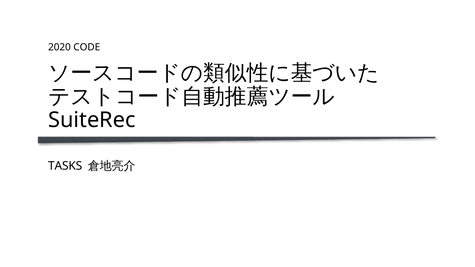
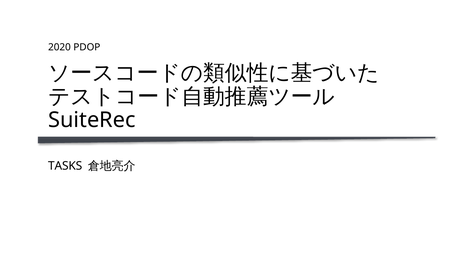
CODE: CODE -> PDOP (87, 47)
